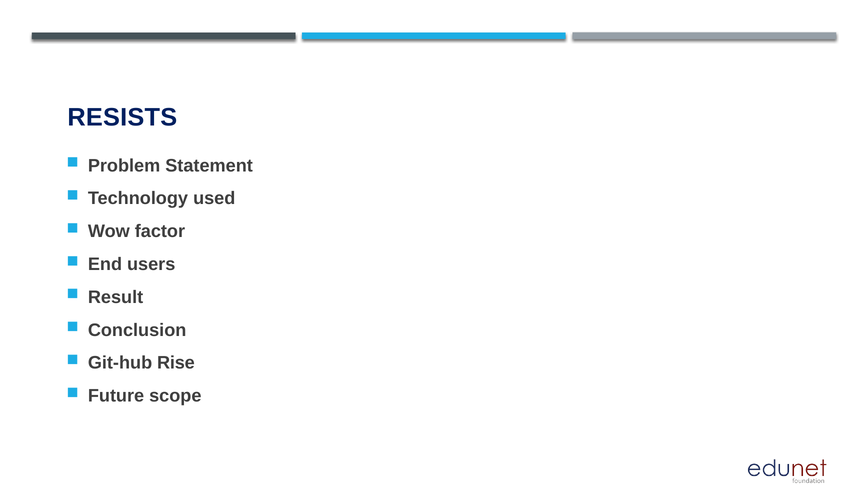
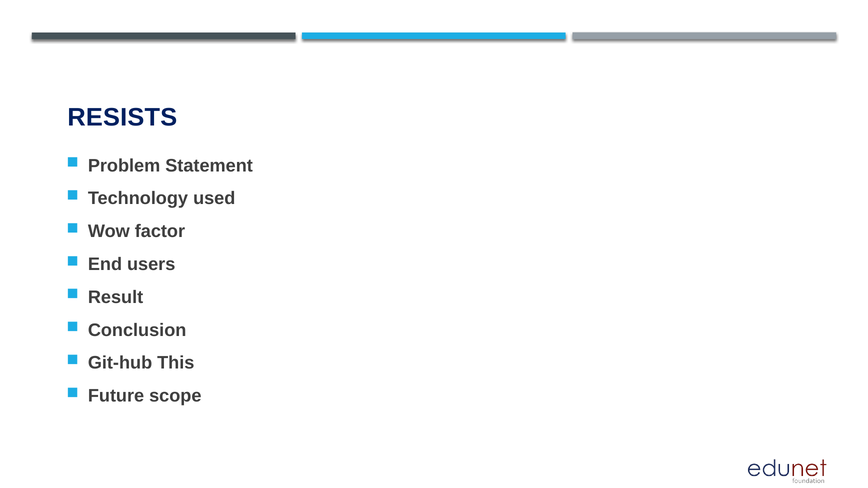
Rise: Rise -> This (176, 363)
